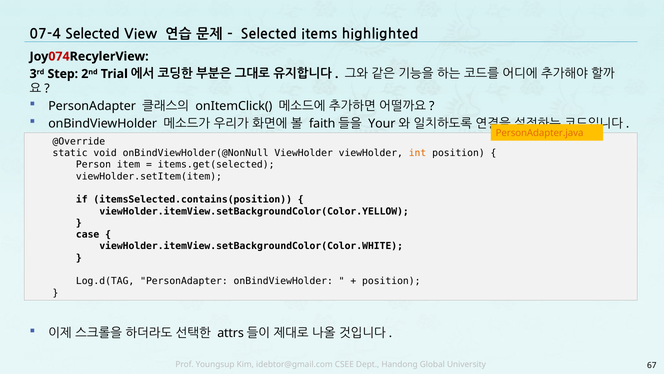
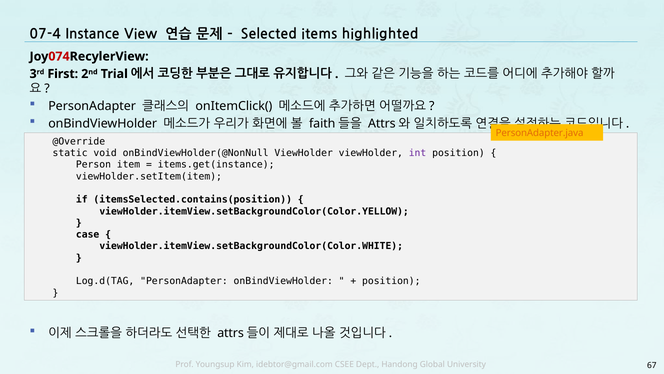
07-4 Selected: Selected -> Instance (92, 34)
Step: Step -> First (63, 74)
Your: Your -> Attrs (382, 124)
int colour: orange -> purple (418, 153)
items.get(selected: items.get(selected -> items.get(instance (216, 165)
